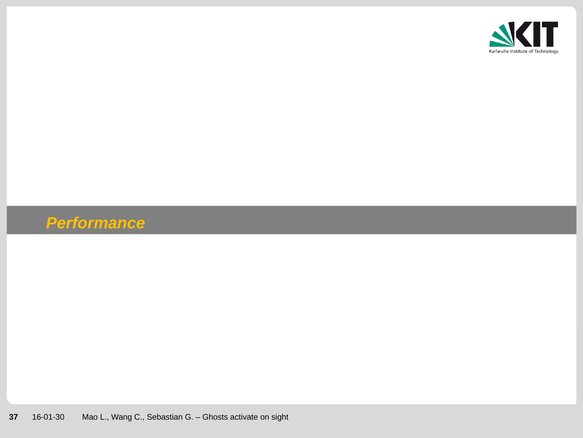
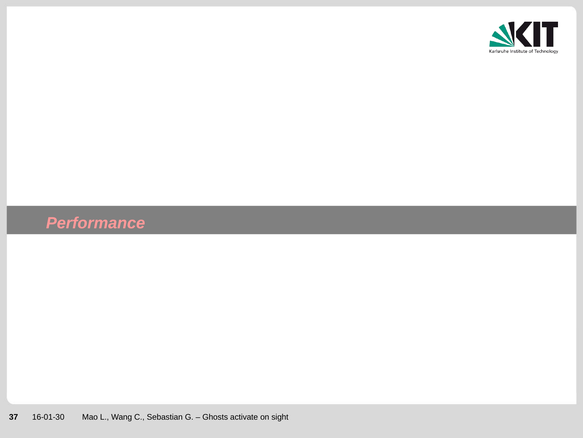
Performance colour: yellow -> pink (96, 223)
